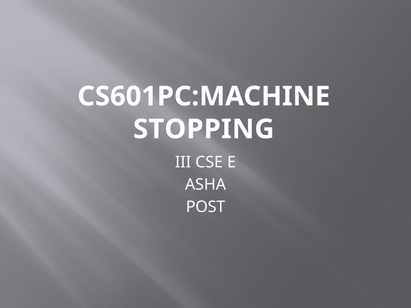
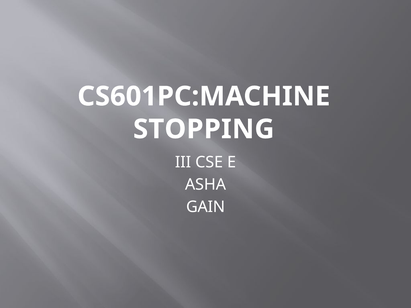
POST: POST -> GAIN (206, 207)
